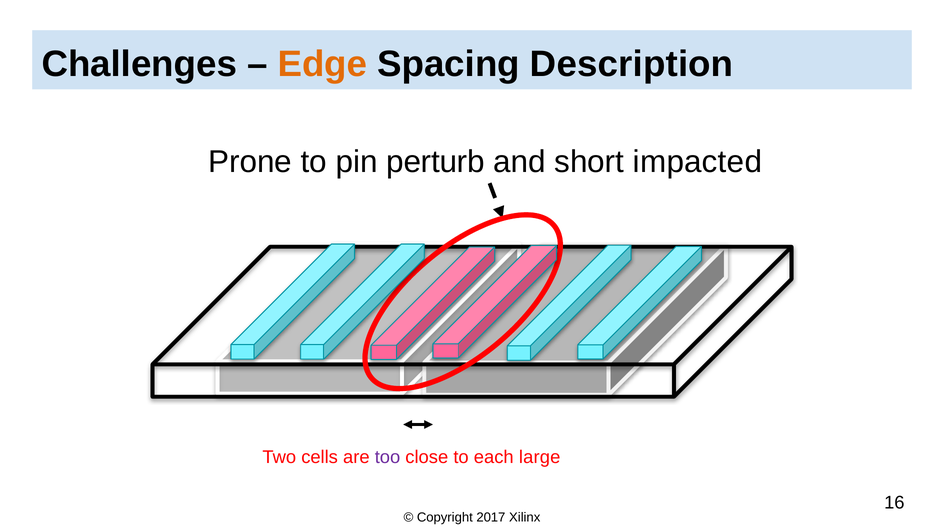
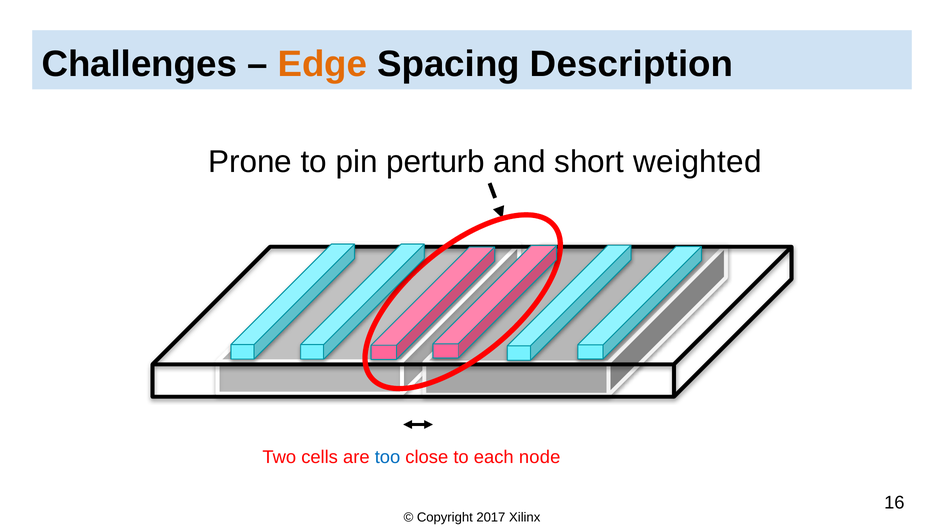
impacted: impacted -> weighted (697, 162)
too colour: purple -> blue (387, 457)
large: large -> node (540, 457)
